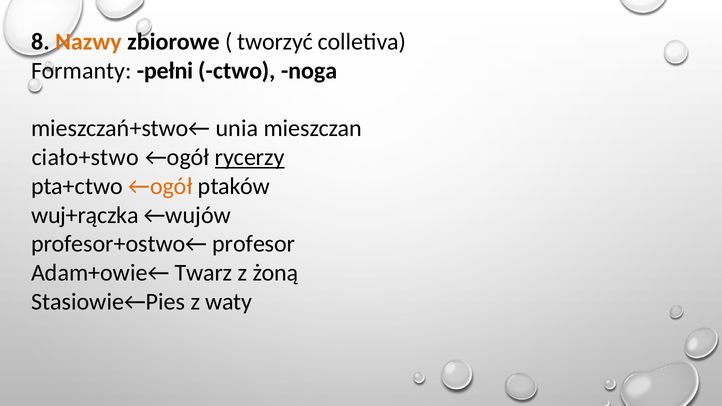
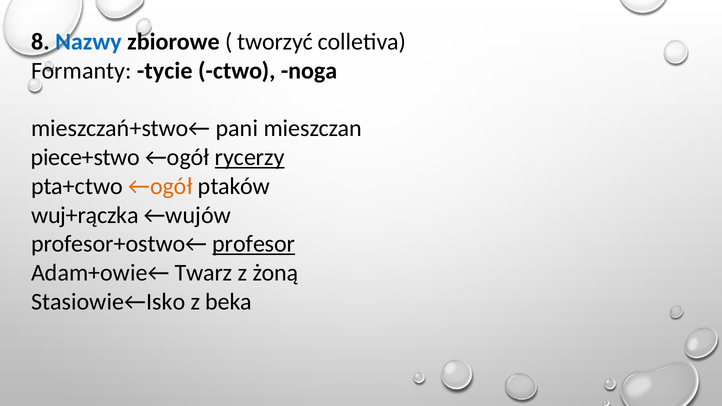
Nazwy colour: orange -> blue (88, 42)
pełni: pełni -> tycie (165, 71)
unia: unia -> pani (237, 129)
ciało+stwo: ciało+stwo -> piece+stwo (85, 157)
profesor underline: none -> present (254, 244)
Stasiowie←Pies: Stasiowie←Pies -> Stasiowie←Isko (108, 302)
waty: waty -> beka (229, 302)
